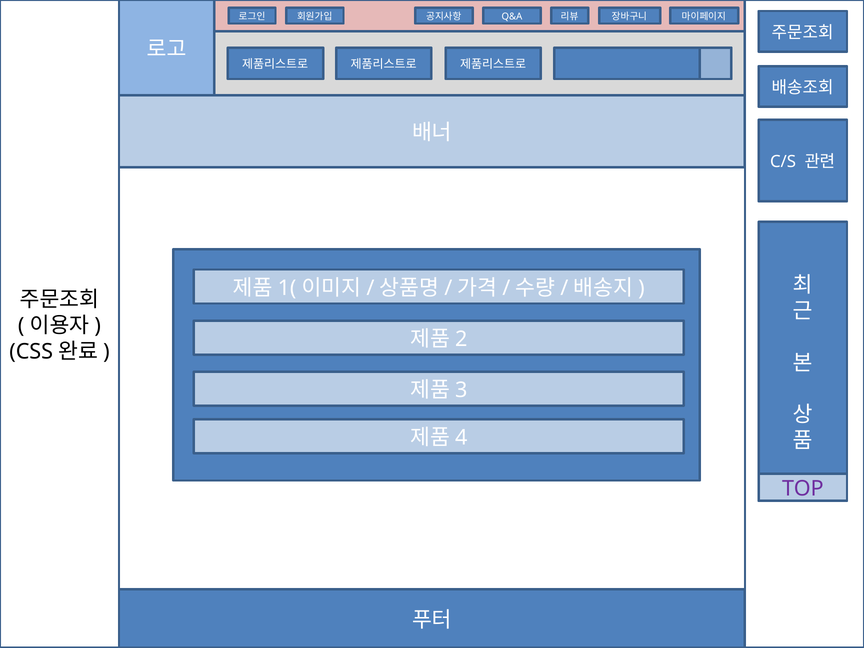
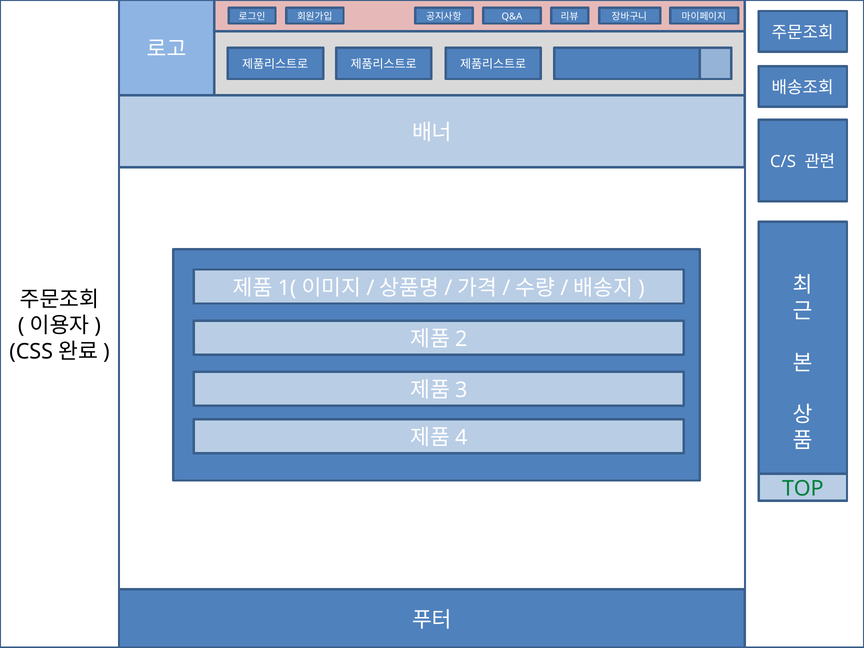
TOP colour: purple -> green (803, 489)
